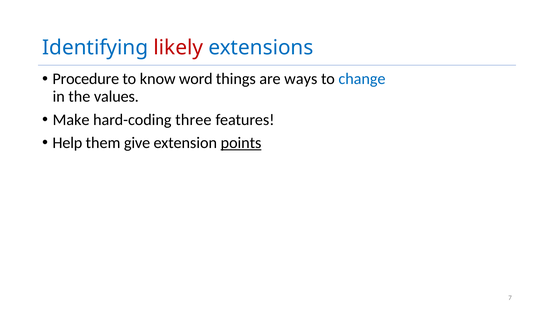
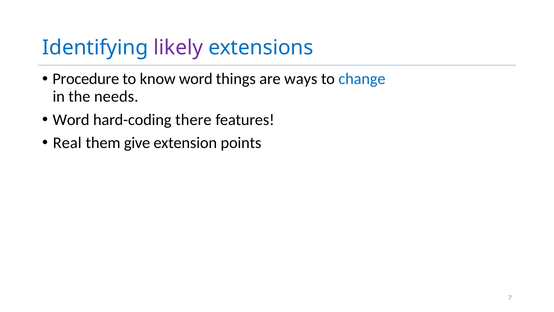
likely colour: red -> purple (178, 48)
values: values -> needs (116, 96)
Make: Make -> Word (71, 120)
three: three -> there (193, 120)
Help: Help -> Real (67, 143)
points underline: present -> none (241, 143)
